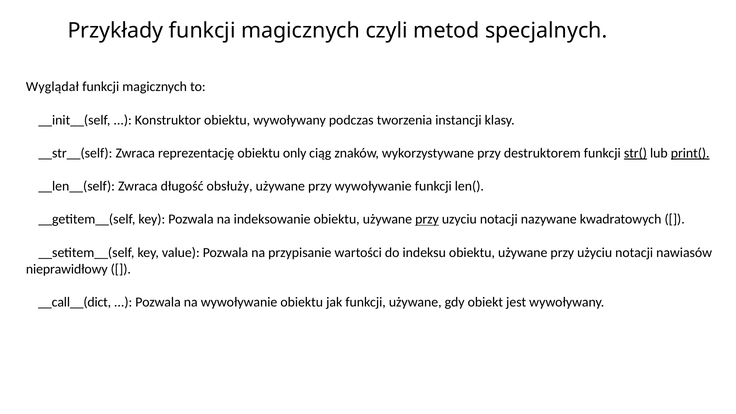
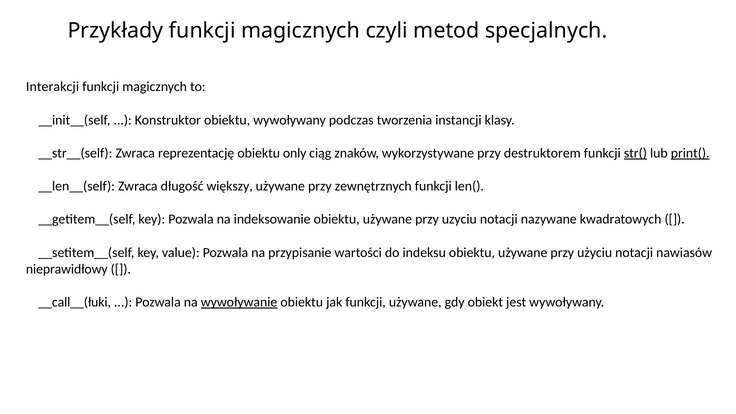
Wyglądał: Wyglądał -> Interakcji (53, 87)
obsłuży: obsłuży -> większy (230, 186)
przy wywoływanie: wywoływanie -> zewnętrznych (373, 186)
przy underline: present -> none (427, 219)
__call__(dict: __call__(dict -> __call__(łuki (75, 302)
wywoływanie underline: none -> present (239, 302)
